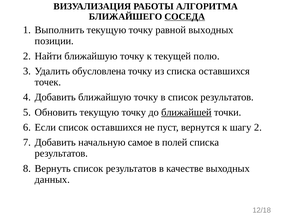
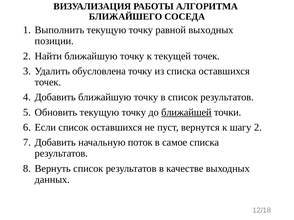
СОСЕДА underline: present -> none (185, 17)
текущей полю: полю -> точек (207, 56)
самое: самое -> поток (140, 143)
полей: полей -> самое (175, 143)
